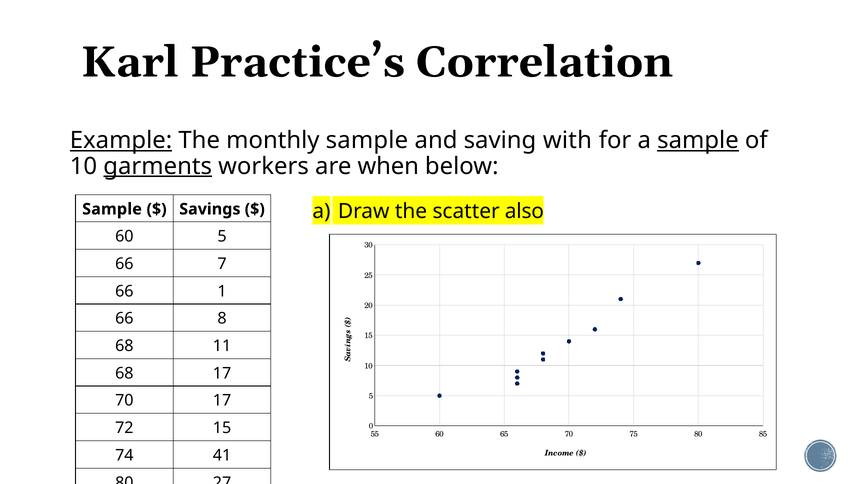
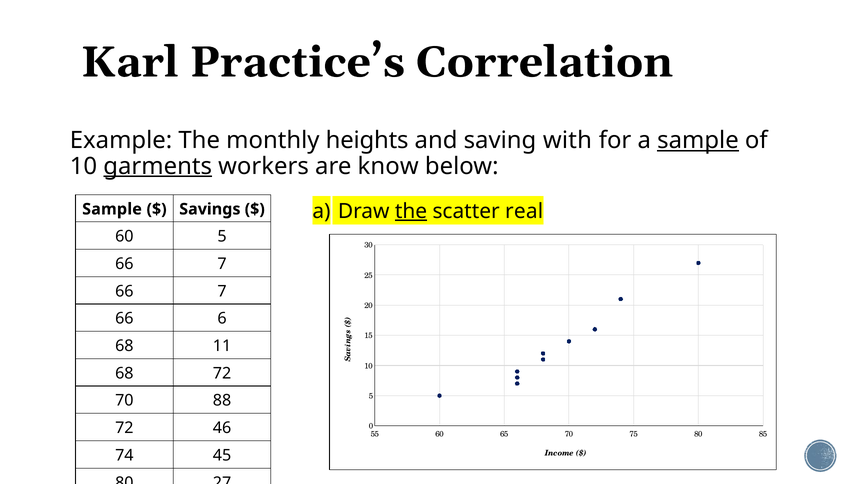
Example underline: present -> none (121, 140)
monthly sample: sample -> heights (367, 140)
when: when -> know (388, 166)
the underline: none -> present (411, 211)
also: also -> real (524, 211)
1: 1 -> 7 (222, 291)
8: 8 -> 6 (222, 318)
68 17: 17 -> 72 (222, 373)
70 17: 17 -> 88 (222, 400)
72 15: 15 -> 46 (222, 428)
41: 41 -> 45 (222, 455)
